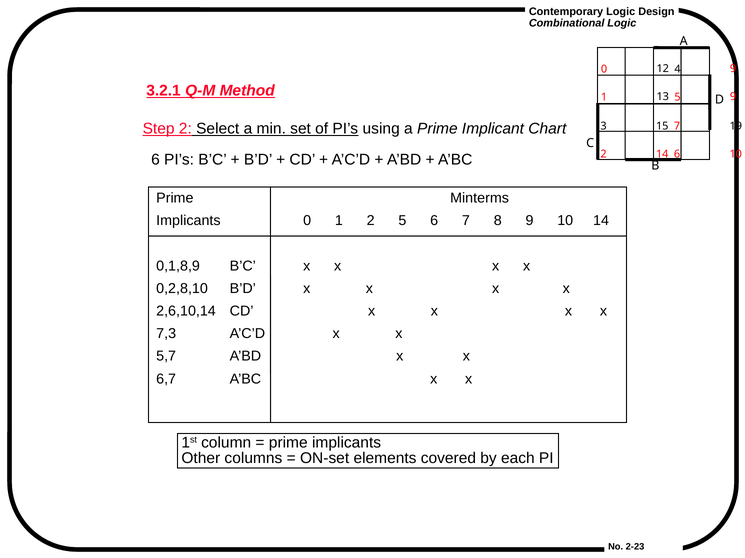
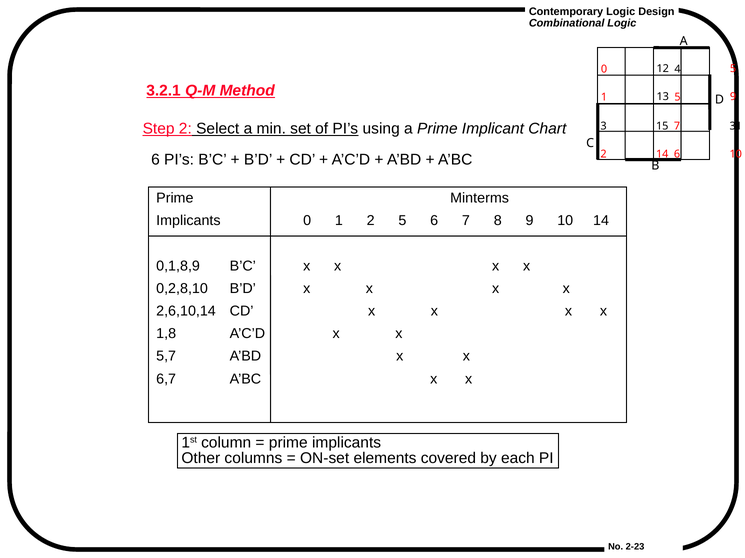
12 9: 9 -> 5 (733, 69)
19: 19 -> 31 (736, 126)
7,3: 7,3 -> 1,8 (166, 334)
